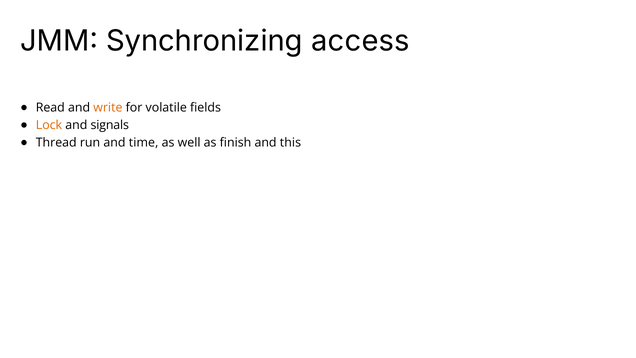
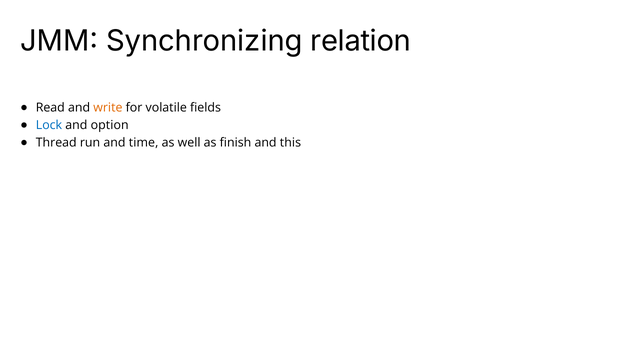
access: access -> relation (361, 41)
Lock colour: orange -> blue (49, 125)
signals: signals -> option (110, 125)
